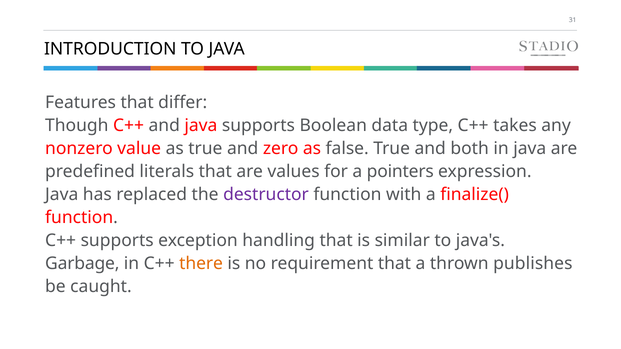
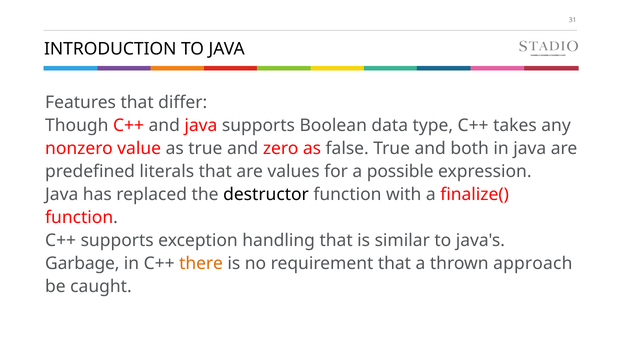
pointers: pointers -> possible (400, 172)
destructor colour: purple -> black (266, 195)
publishes: publishes -> approach (533, 264)
